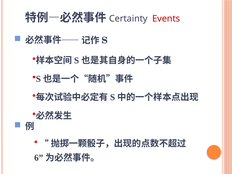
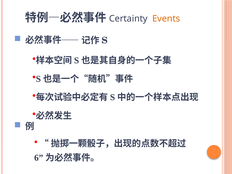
Events colour: red -> orange (166, 19)
